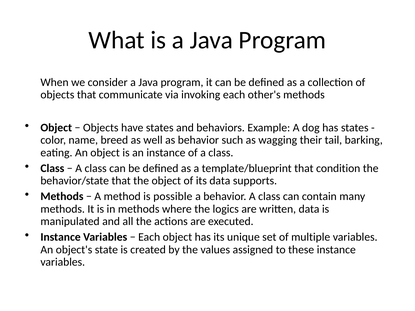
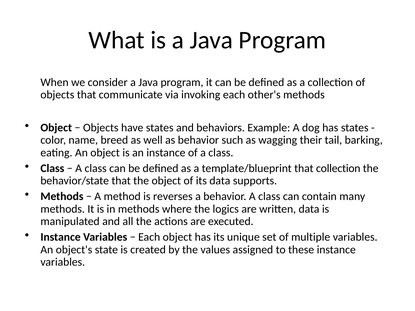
that condition: condition -> collection (338, 168)
possible: possible -> reverses (173, 197)
